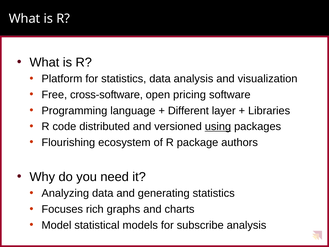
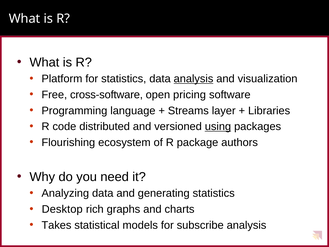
analysis underline: none -> present (193, 79)
Different: Different -> Streams (188, 111)
Focuses: Focuses -> Desktop (62, 209)
Model: Model -> Takes (56, 225)
